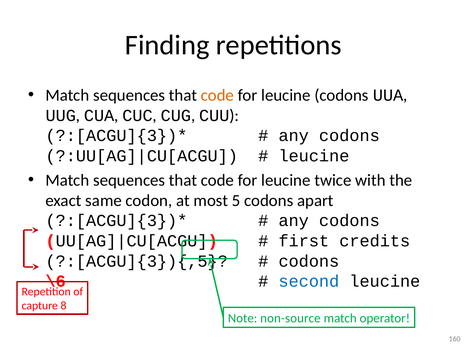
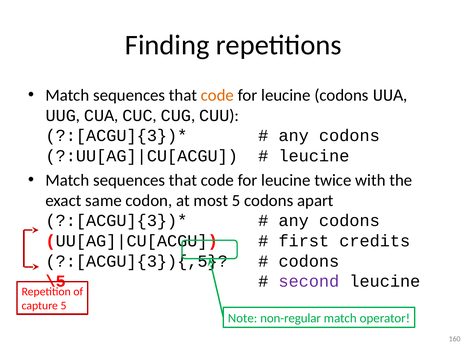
\6: \6 -> \5 (56, 282)
second colour: blue -> purple (309, 282)
capture 8: 8 -> 5 (64, 306)
non-source: non-source -> non-regular (291, 319)
